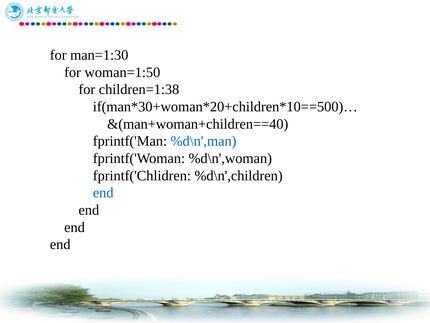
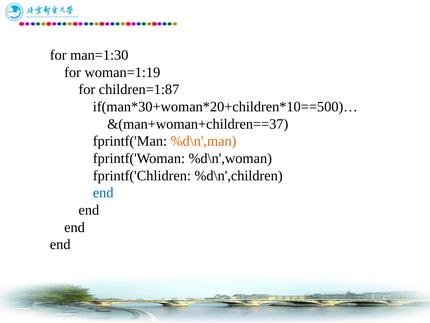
woman=1:50: woman=1:50 -> woman=1:19 (122, 72)
children=1:38: children=1:38 -> children=1:87 (139, 89)
&(man+woman+children==40: &(man+woman+children==40 -> &(man+woman+children==37 (198, 124)
%d\n',man colour: blue -> orange (204, 141)
